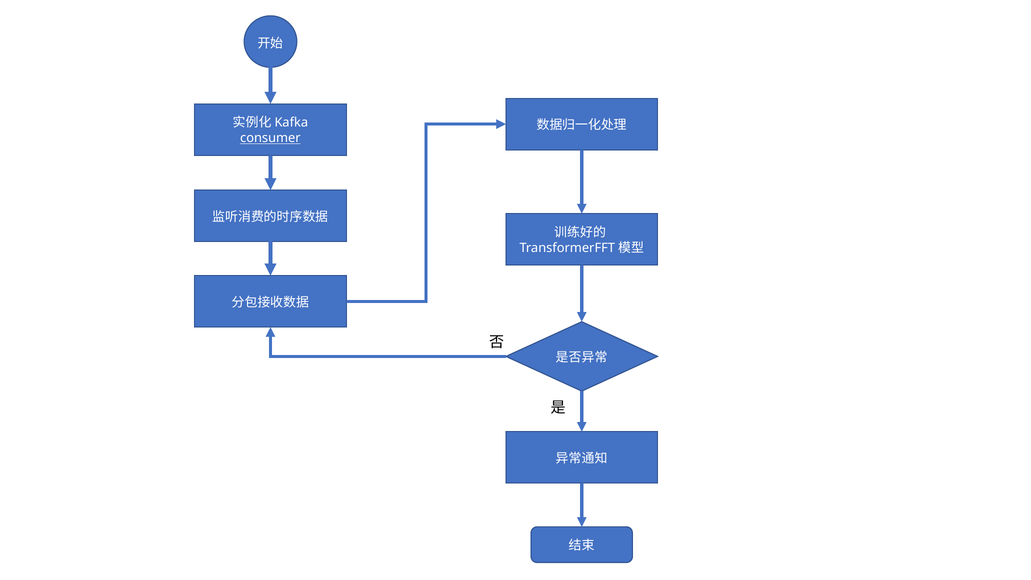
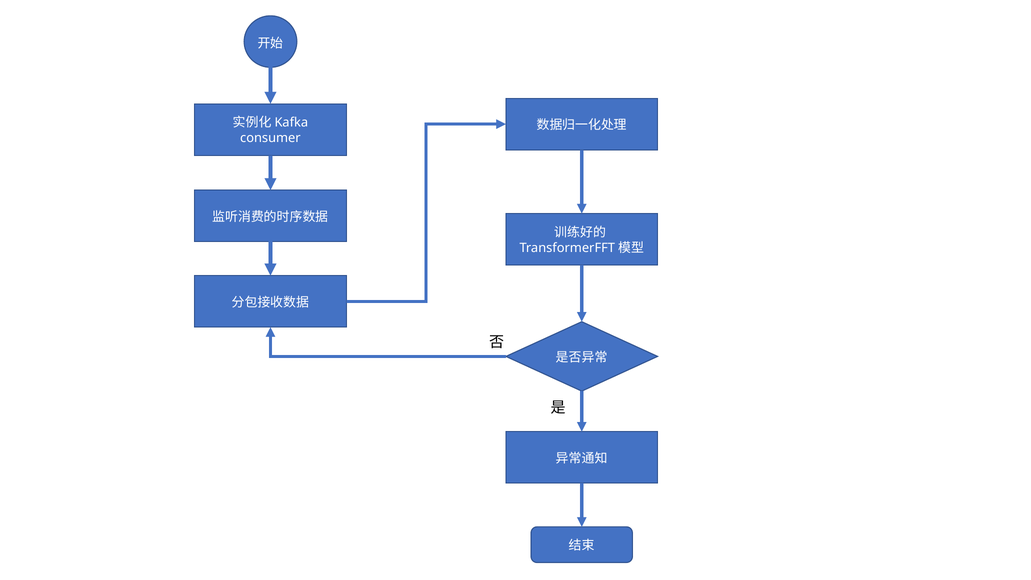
consumer underline: present -> none (270, 138)
